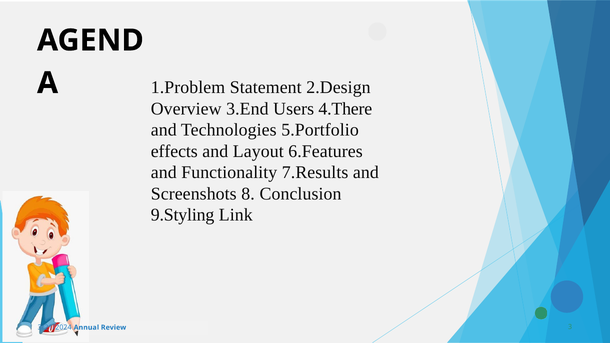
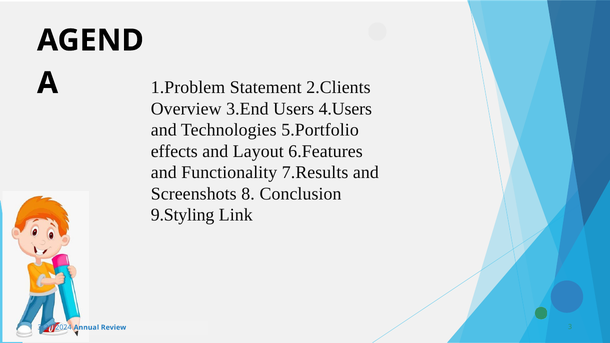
2.Design: 2.Design -> 2.Clients (338, 87)
4.There: 4.There -> 4.Users (345, 109)
